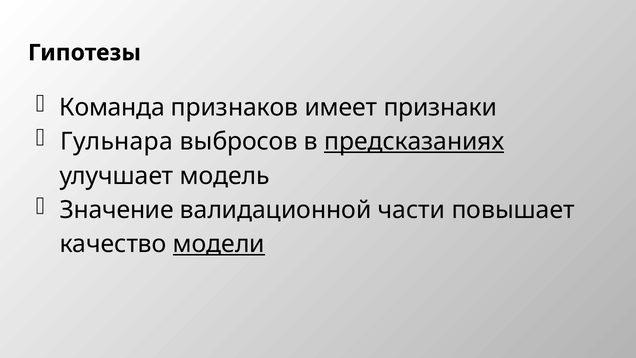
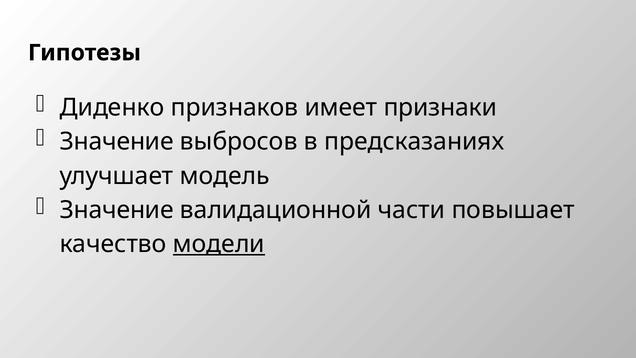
Команда: Команда -> Диденко (112, 108)
Гульнара: Гульнара -> Значение (117, 142)
предсказаниях underline: present -> none (414, 142)
